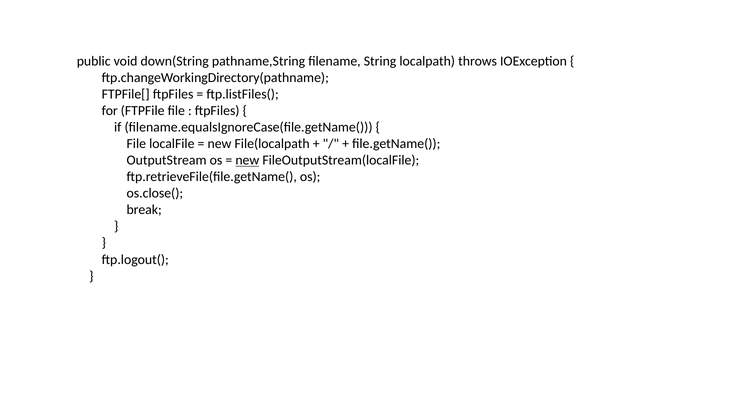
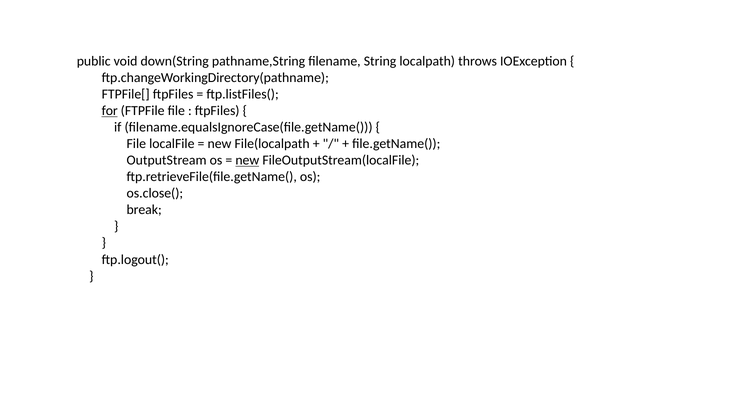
for underline: none -> present (110, 111)
